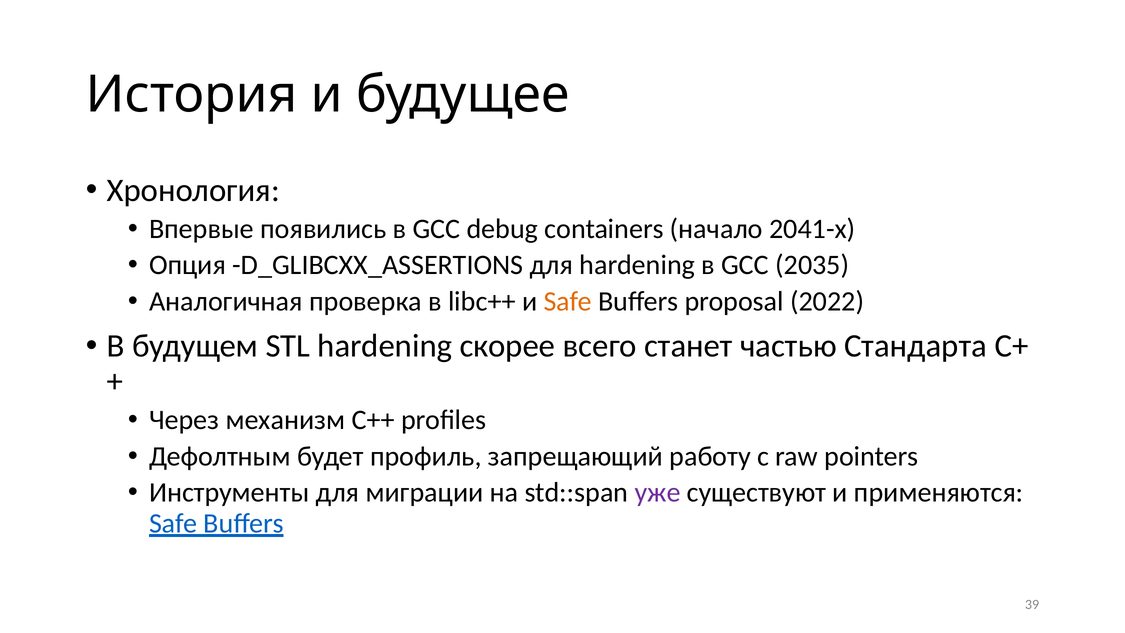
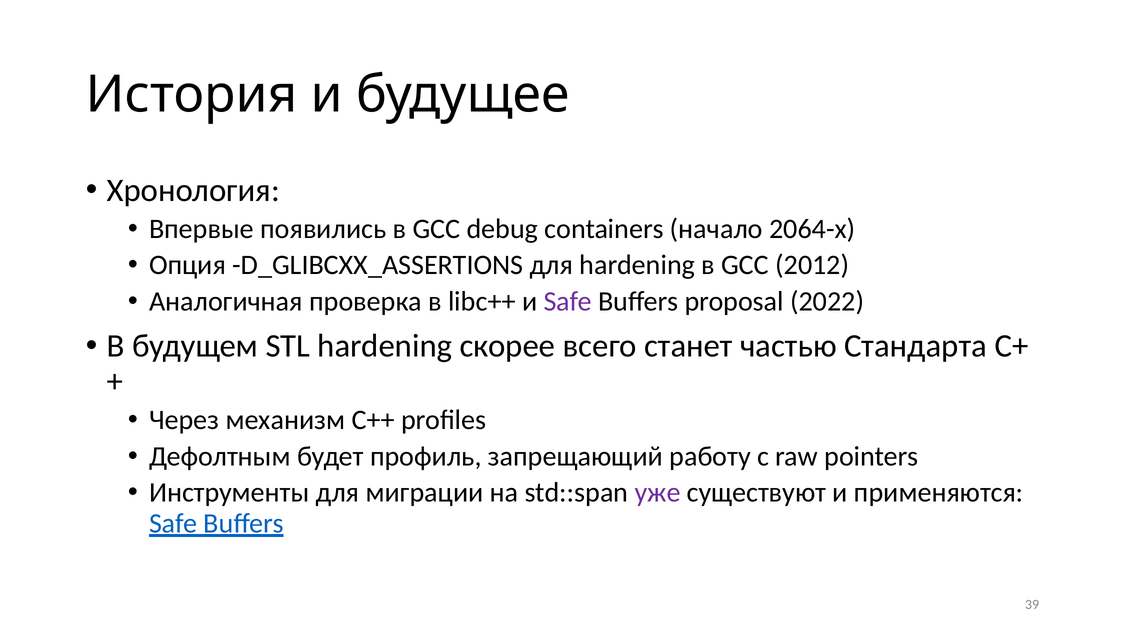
2041-х: 2041-х -> 2064-х (812, 229)
2035: 2035 -> 2012 (812, 265)
Safe colour: orange -> purple (568, 301)
